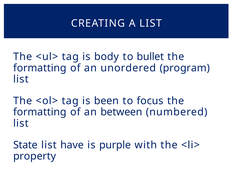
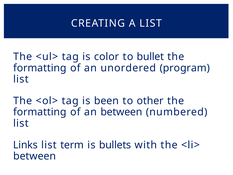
body: body -> color (107, 57)
focus: focus -> other (150, 101)
State: State -> Links (25, 145)
have: have -> term (72, 145)
purple: purple -> bullets (115, 145)
property: property -> between (35, 156)
